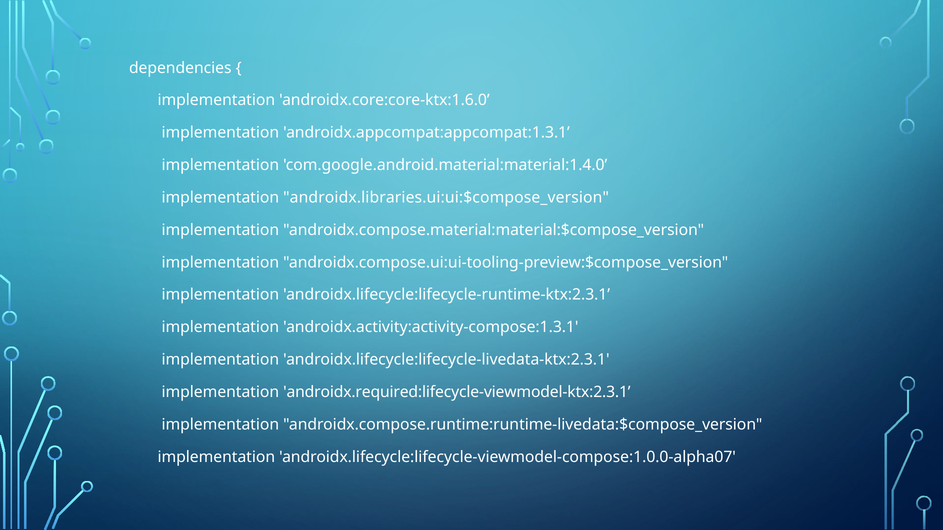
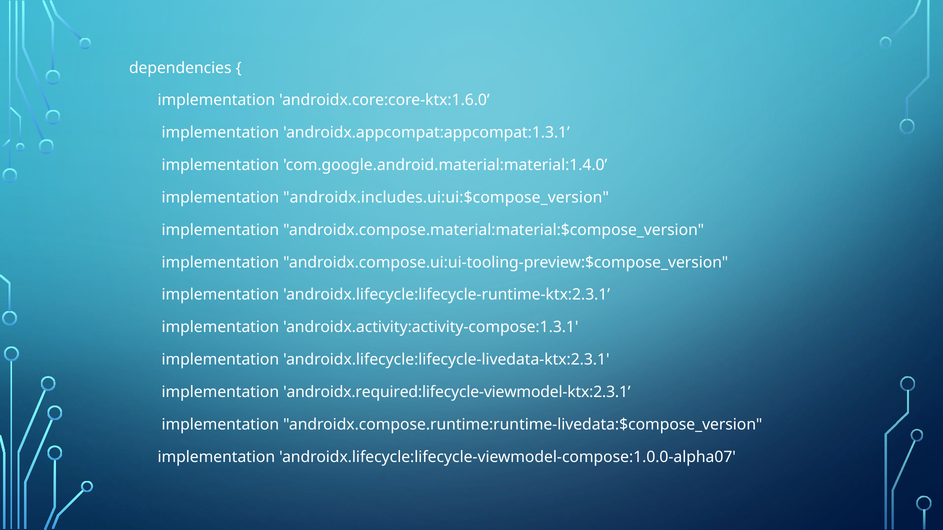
androidx.libraries.ui:ui:$compose_version: androidx.libraries.ui:ui:$compose_version -> androidx.includes.ui:ui:$compose_version (446, 198)
